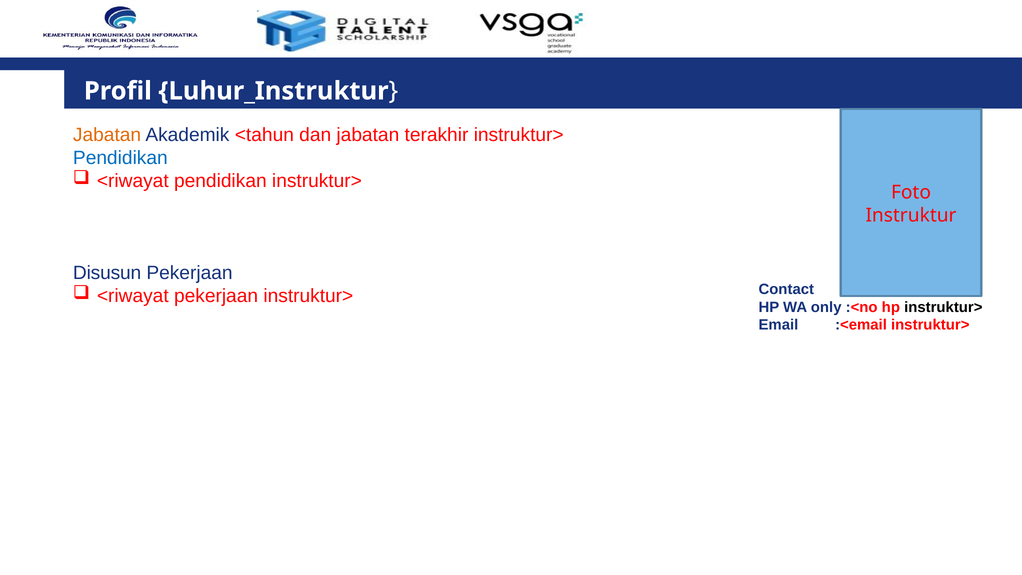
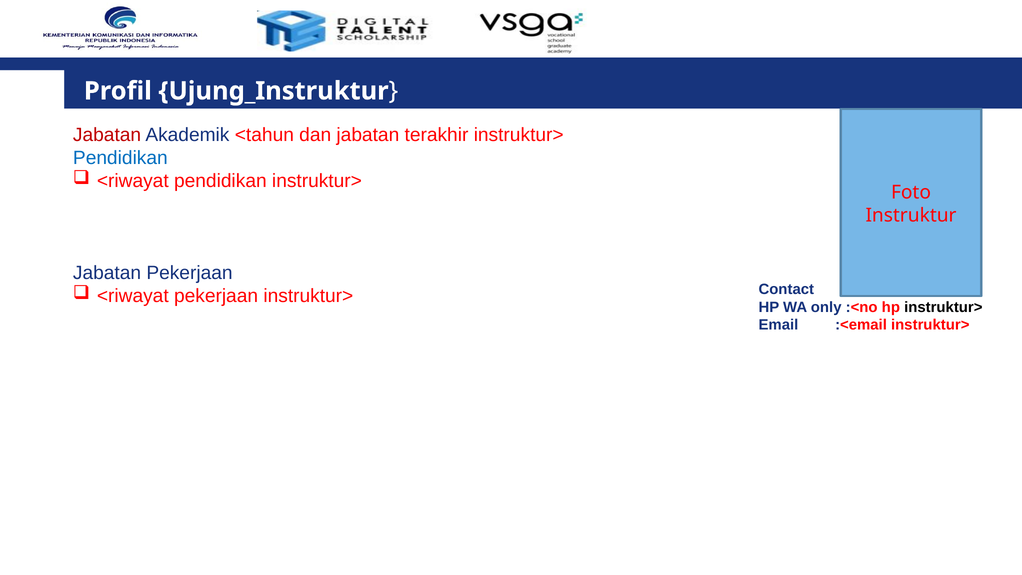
Luhur_Instruktur: Luhur_Instruktur -> Ujung_Instruktur (274, 91)
Jabatan colour: orange -> red (107, 135)
Disusun: Disusun -> Jabatan (107, 273)
